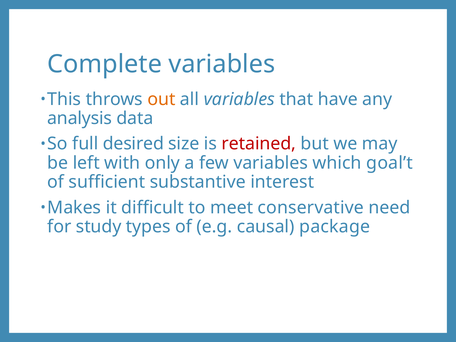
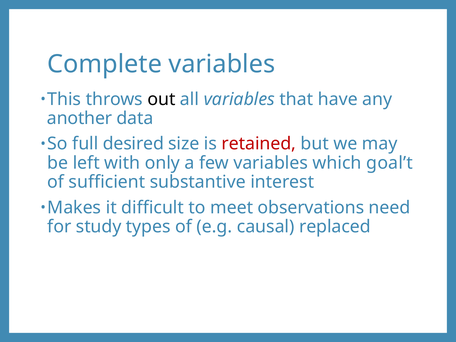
out colour: orange -> black (161, 99)
analysis: analysis -> another (80, 118)
conservative: conservative -> observations (311, 208)
package: package -> replaced (335, 227)
